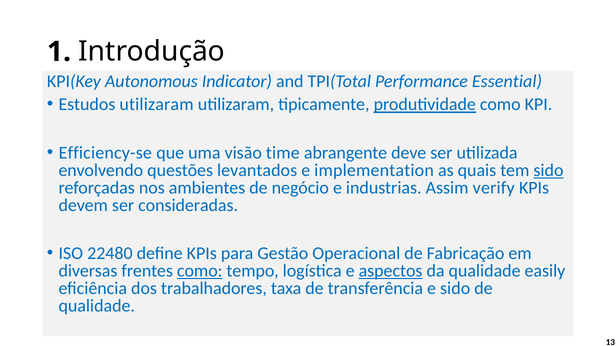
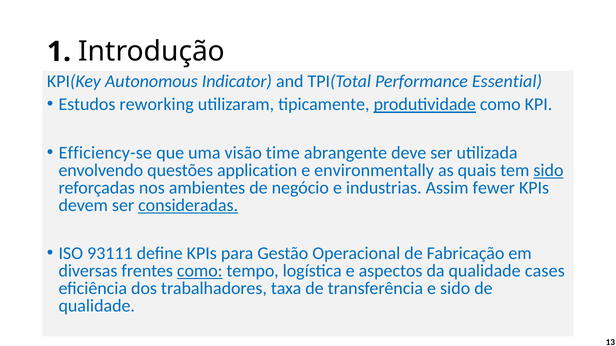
Estudos utilizaram: utilizaram -> reworking (157, 105)
levantados: levantados -> application (257, 170)
implementation: implementation -> environmentally (374, 170)
verify: verify -> fewer (494, 188)
consideradas underline: none -> present (188, 205)
22480: 22480 -> 93111 (110, 254)
aspectos underline: present -> none (391, 271)
easily: easily -> cases (545, 271)
